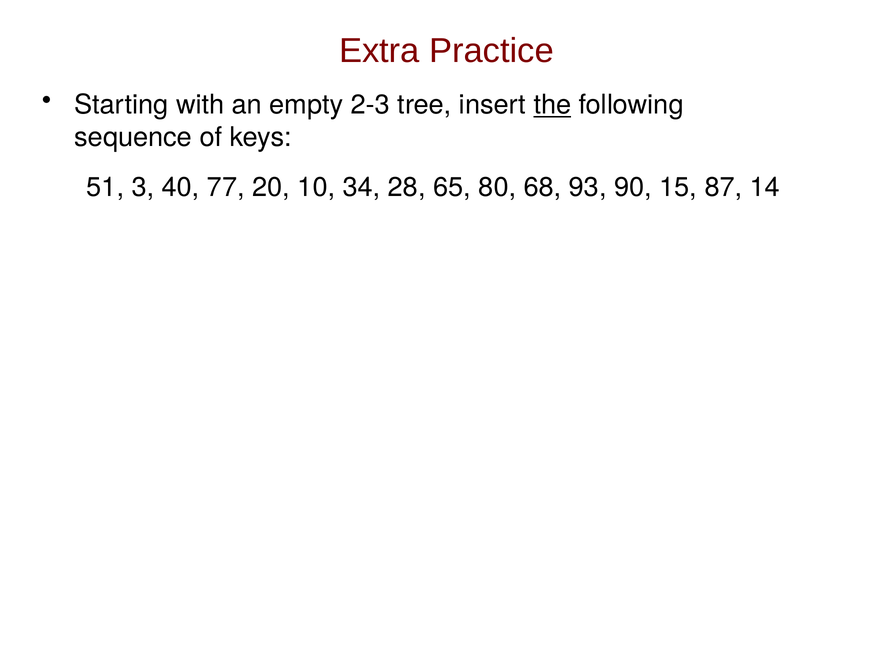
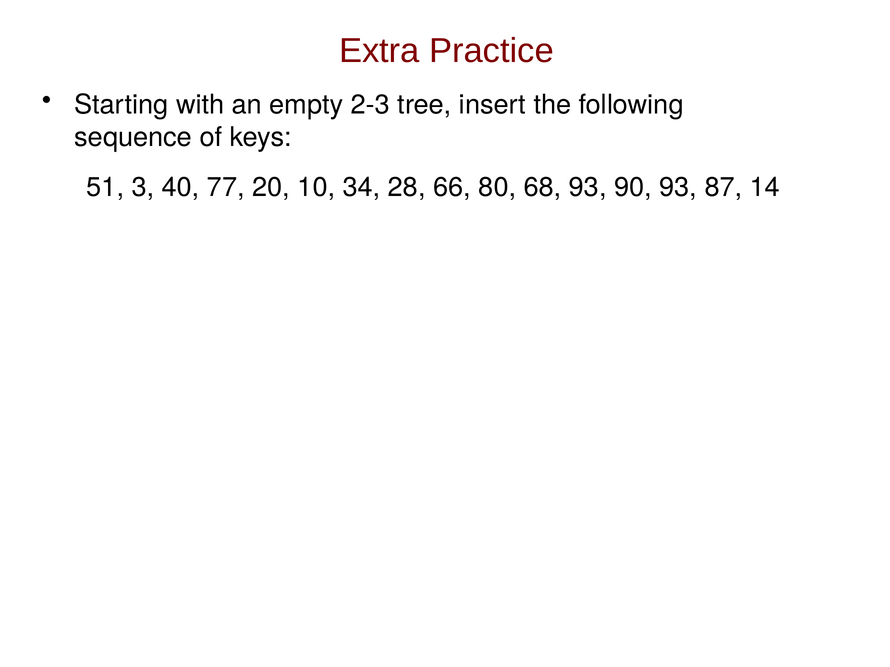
the underline: present -> none (552, 105)
65: 65 -> 66 (452, 188)
90 15: 15 -> 93 (678, 188)
